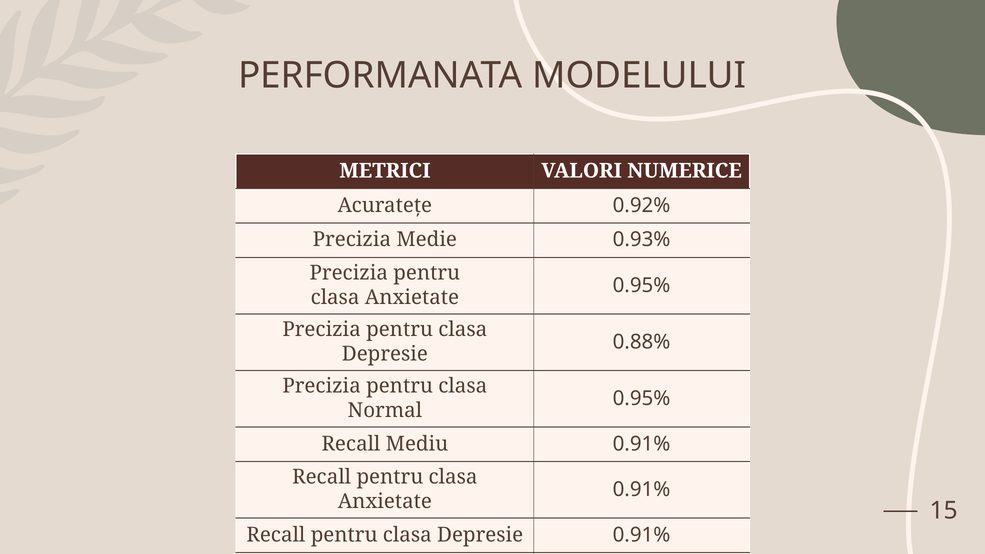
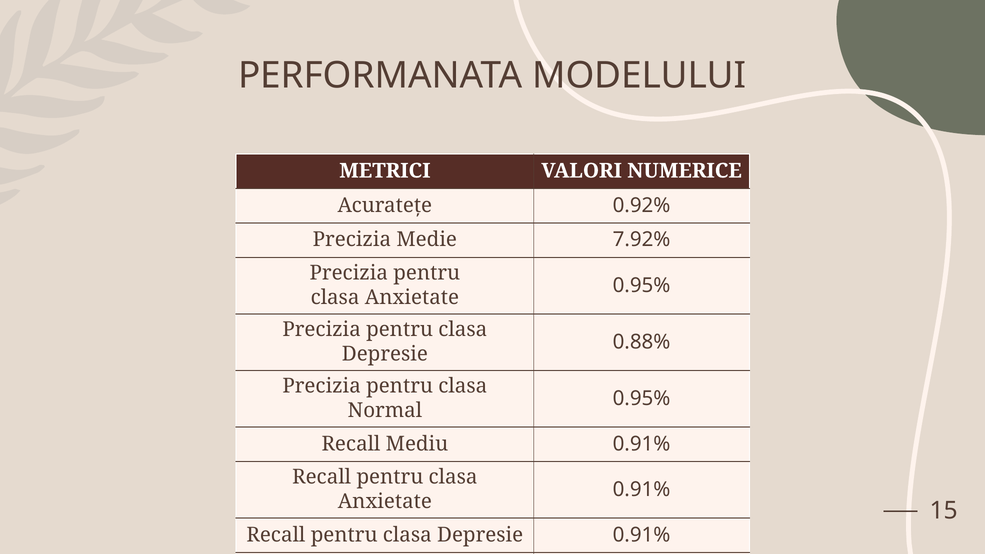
Medie 0.93%: 0.93% -> 7.92% (642, 240)
